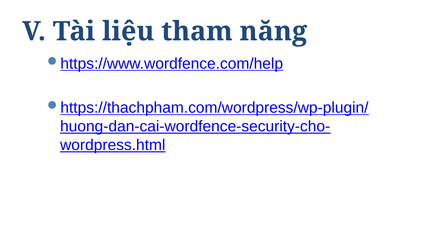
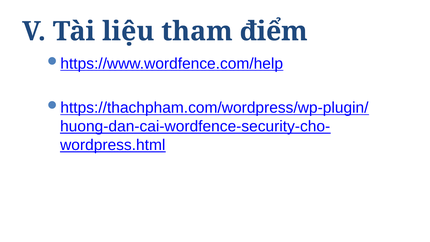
năng: năng -> điểm (274, 31)
